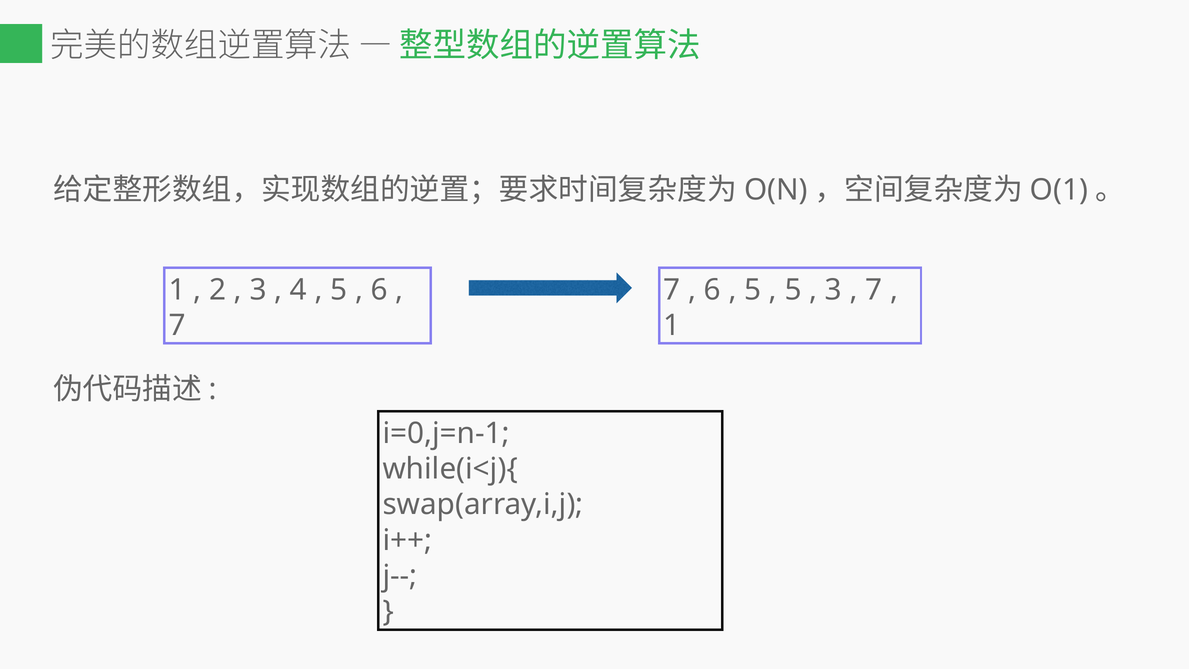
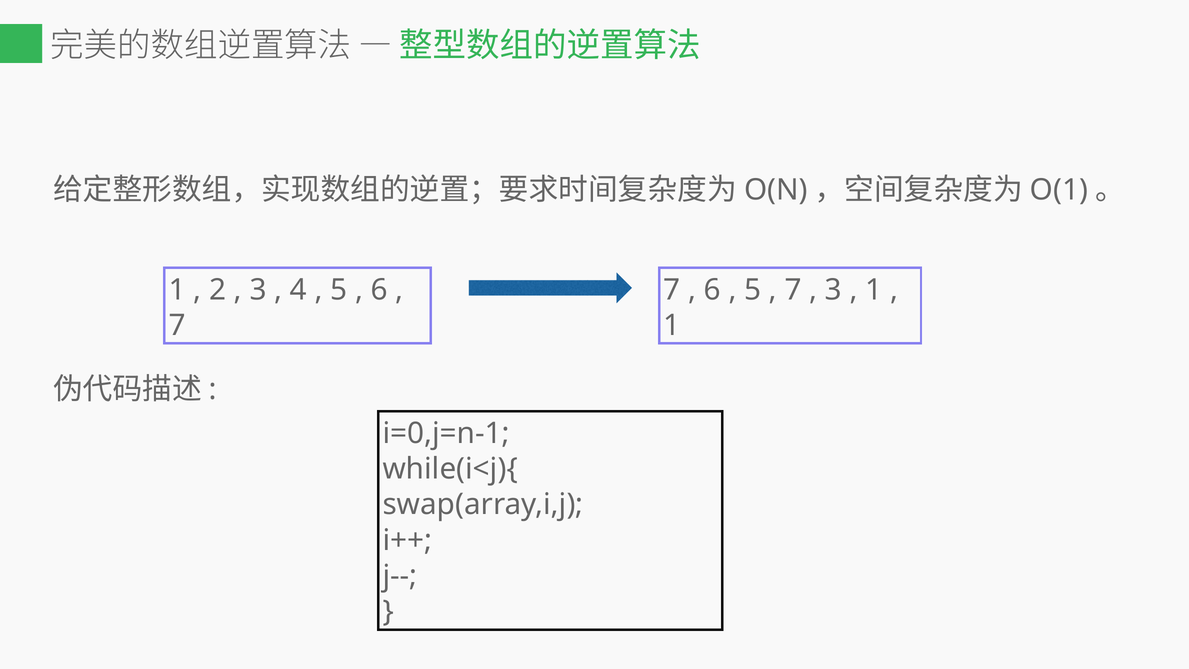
5: 5 -> 7 (793, 290)
7: 7 -> 1 (874, 290)
